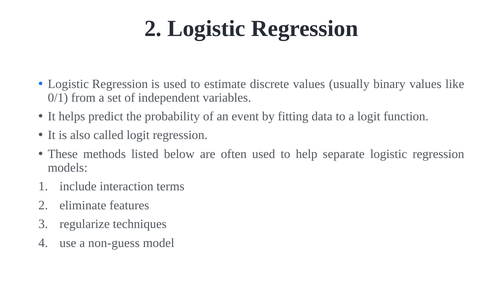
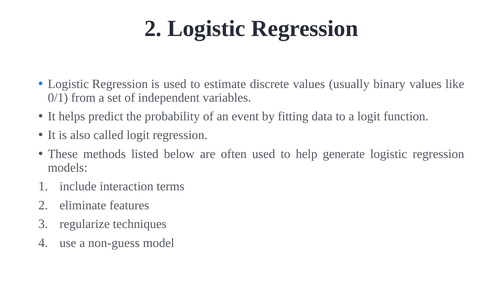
separate: separate -> generate (344, 154)
